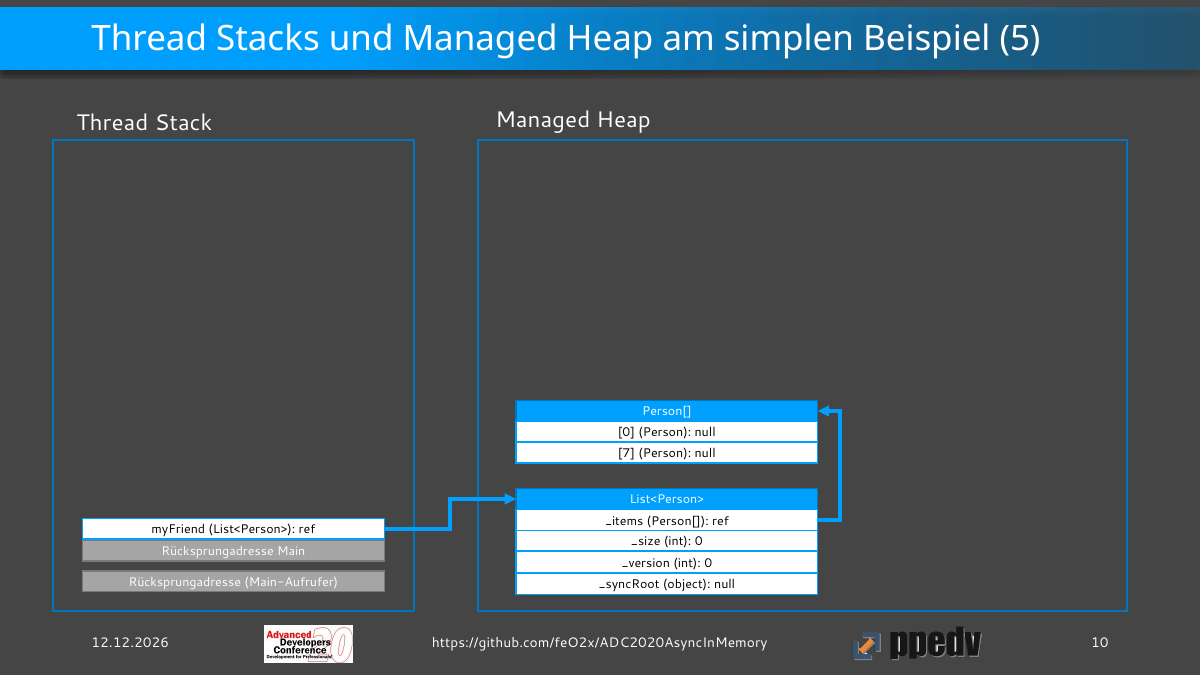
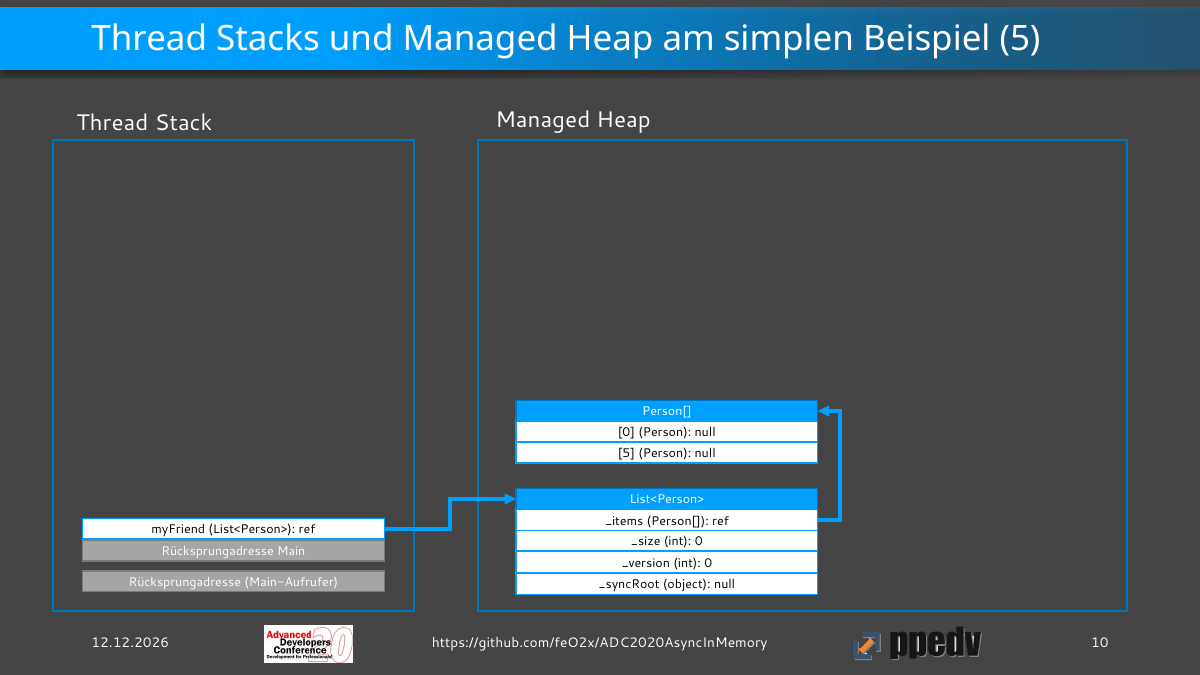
7: 7 -> 5 (626, 454)
